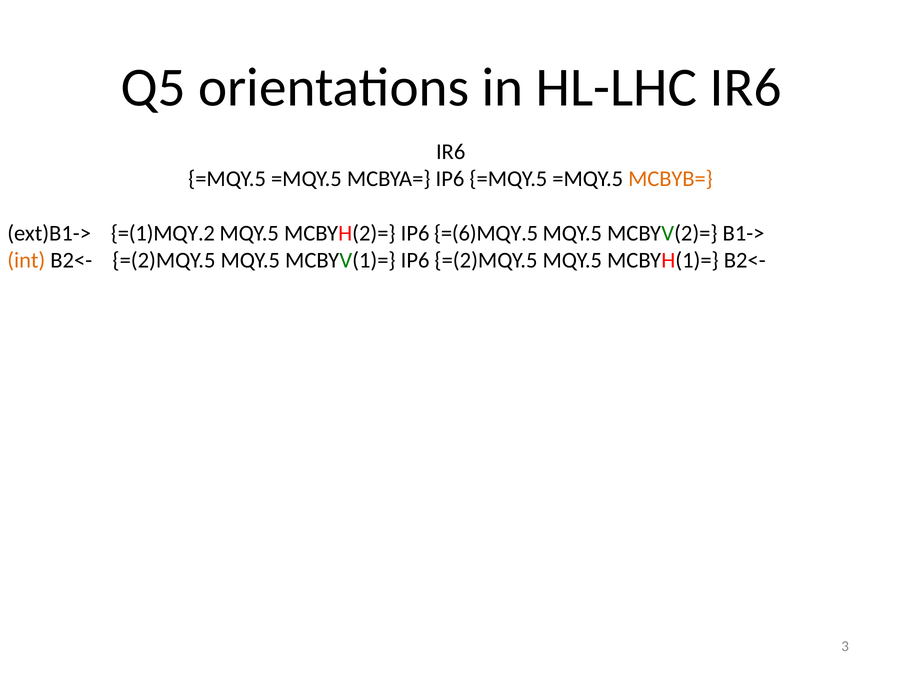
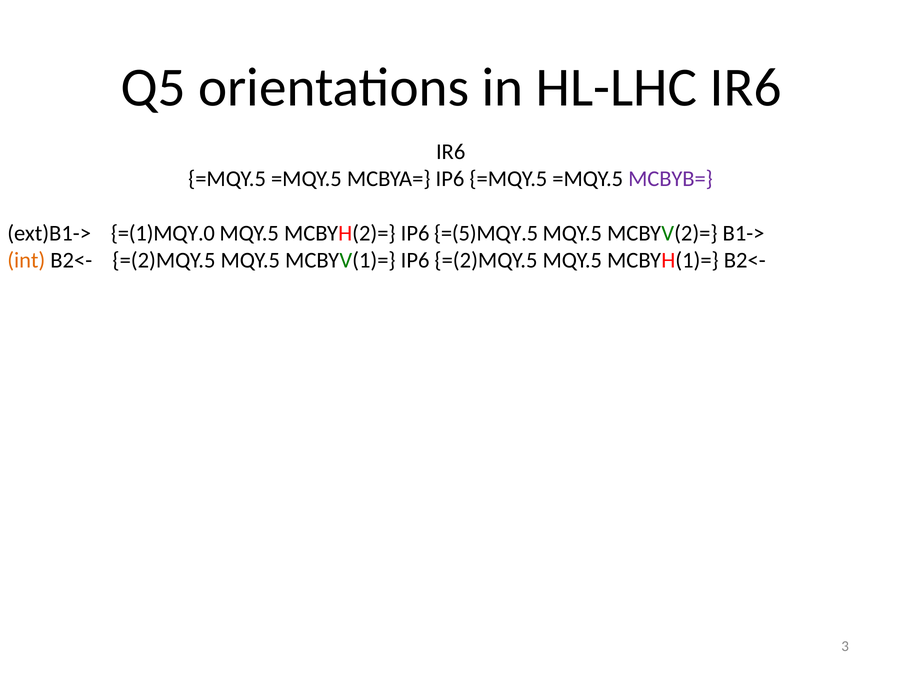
MCBYB= colour: orange -> purple (670, 179)
=(1)MQY.2: =(1)MQY.2 -> =(1)MQY.0 (163, 233)
=(6)MQY.5: =(6)MQY.5 -> =(5)MQY.5 (486, 233)
